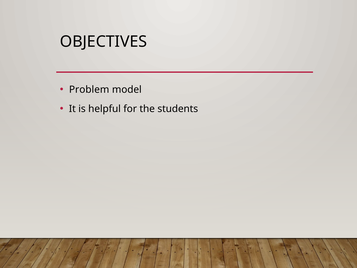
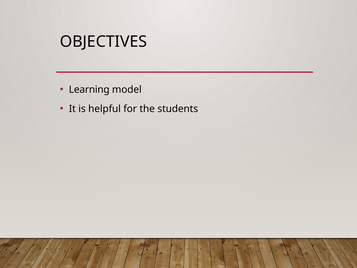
Problem: Problem -> Learning (89, 90)
